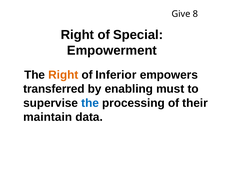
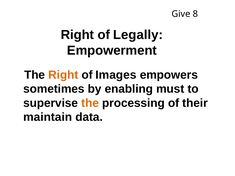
Special: Special -> Legally (138, 35)
Inferior: Inferior -> Images (116, 75)
transferred: transferred -> sometimes (54, 89)
the colour: blue -> orange (90, 103)
